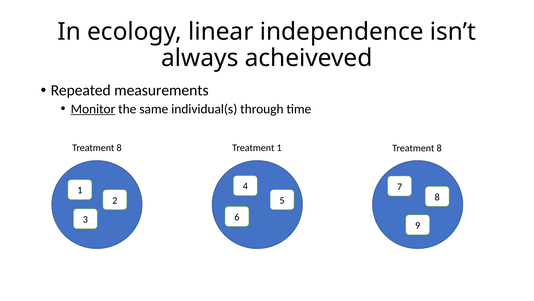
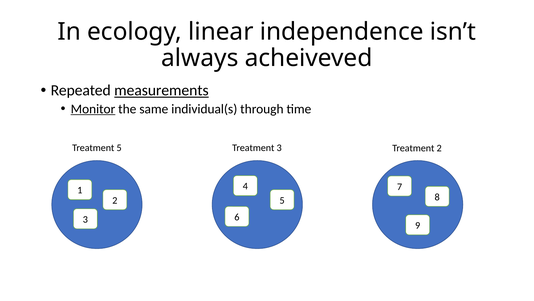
measurements underline: none -> present (161, 90)
8: 8 -> 5 (119, 148)
Treatment 1: 1 -> 3 (279, 148)
8: 8 -> 2 (439, 148)
